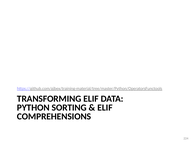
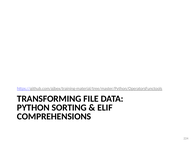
TRANSFORMING ELIF: ELIF -> FILE (91, 99)
